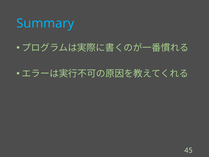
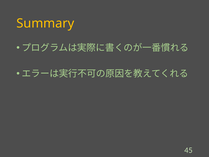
Summary colour: light blue -> yellow (45, 23)
